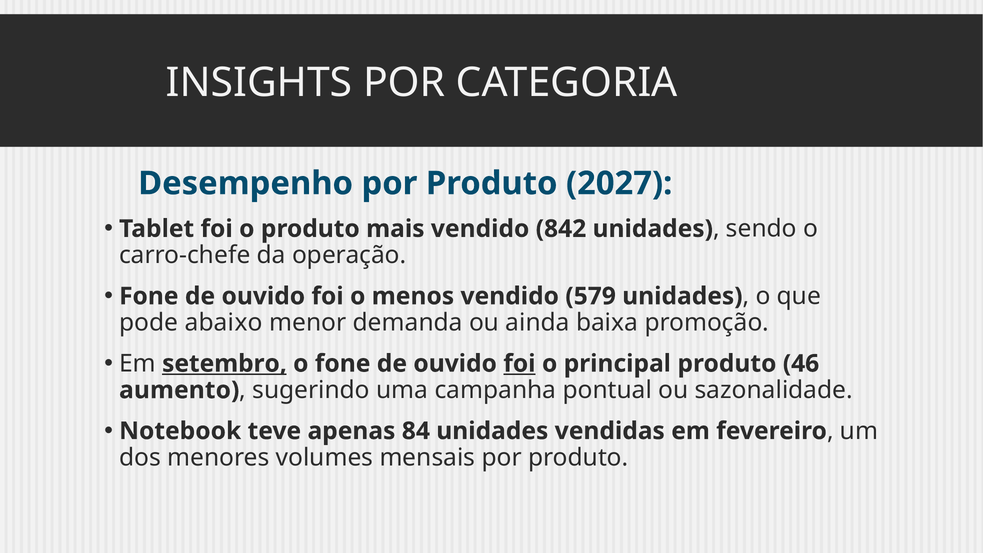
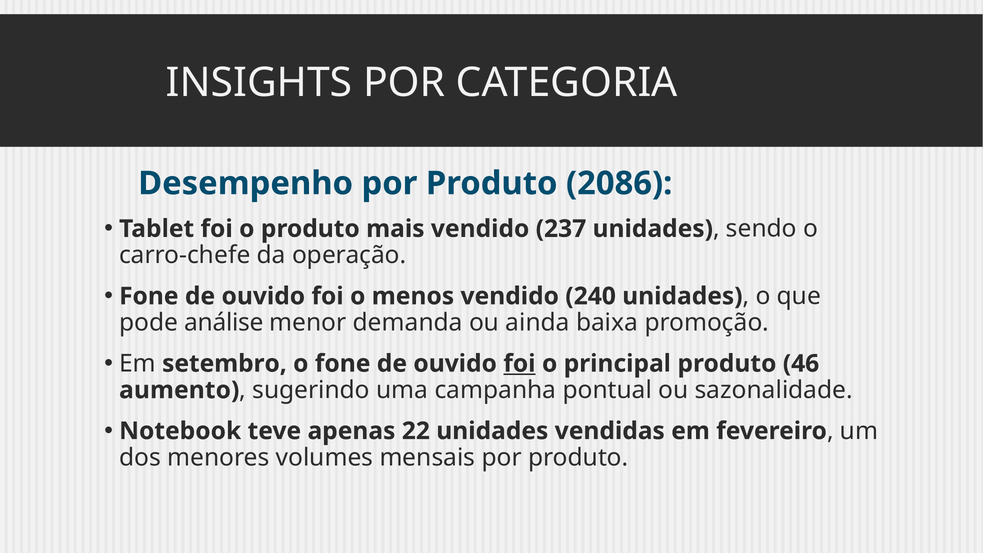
2027: 2027 -> 2086 (619, 183)
842: 842 -> 237 (561, 229)
579: 579 -> 240 (591, 296)
abaixo: abaixo -> análise (224, 323)
setembro underline: present -> none (224, 364)
84: 84 -> 22 (416, 431)
